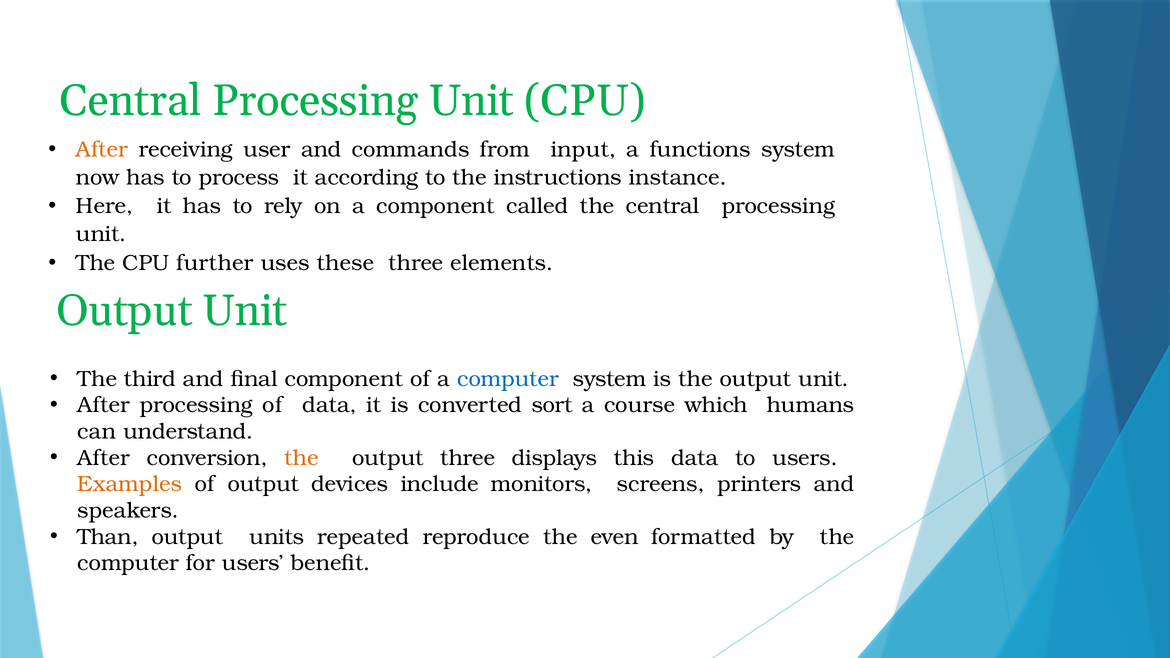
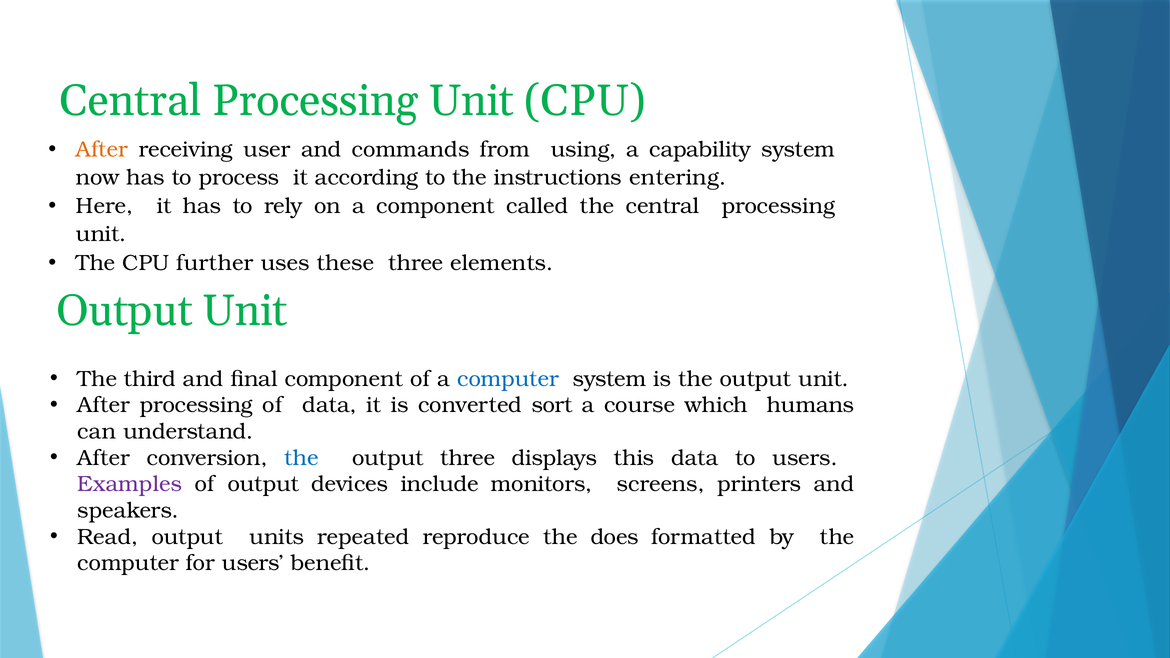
input: input -> using (583, 150)
functions: functions -> capability (700, 150)
instance: instance -> entering (678, 177)
the colour: orange -> blue (301, 458)
Examples colour: orange -> purple (130, 484)
Than: Than -> Read (108, 537)
even: even -> does (615, 537)
